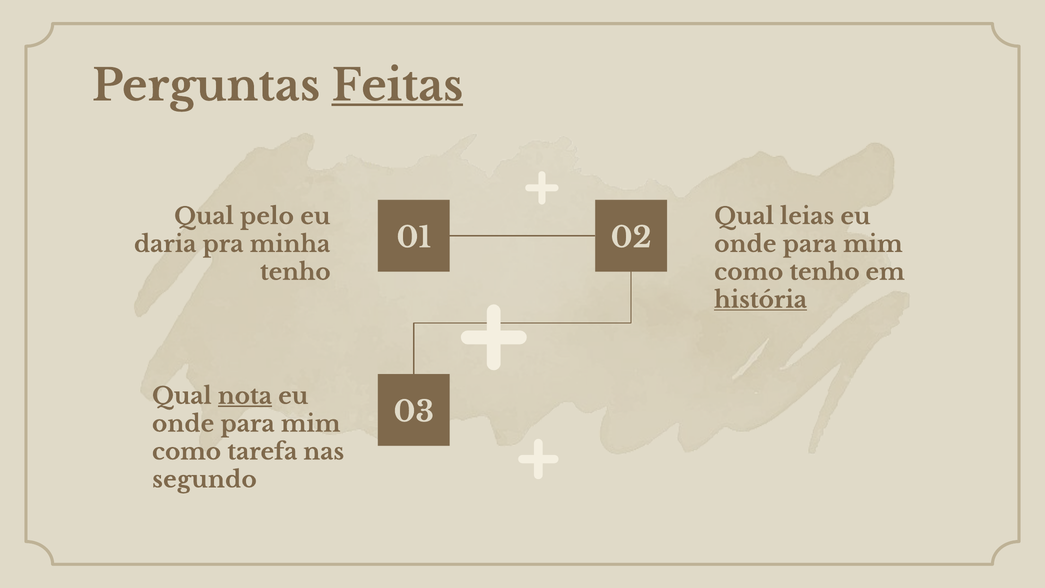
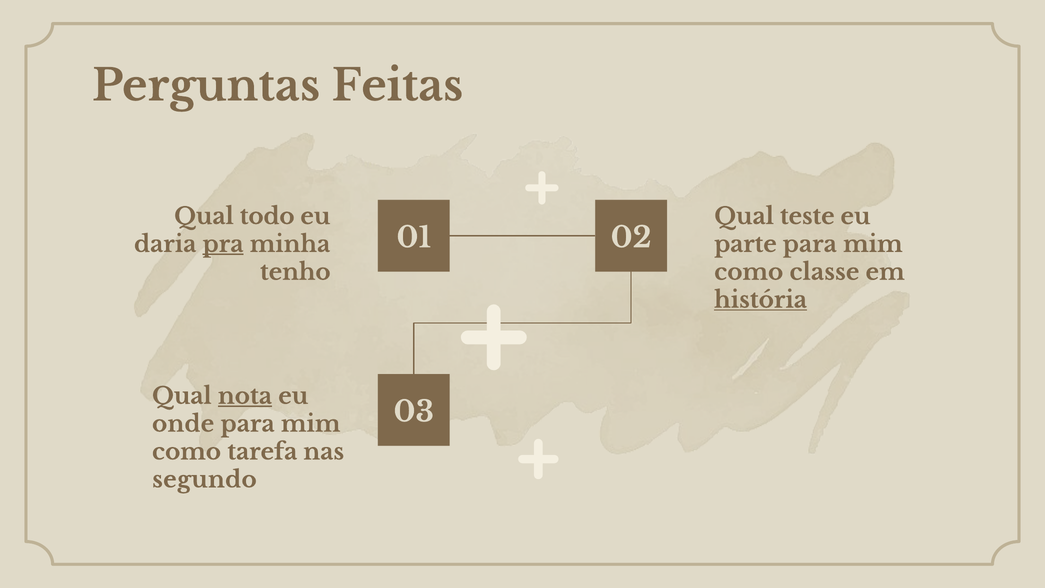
Feitas underline: present -> none (397, 86)
pelo: pelo -> todo (267, 216)
leias: leias -> teste (807, 216)
pra underline: none -> present (223, 244)
onde: onde -> parte (745, 244)
como tenho: tenho -> classe (824, 272)
